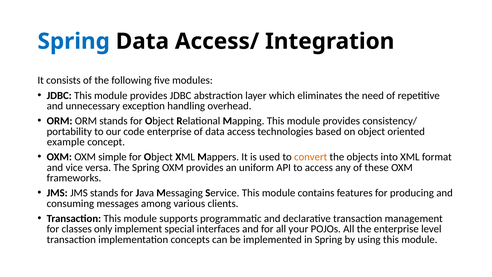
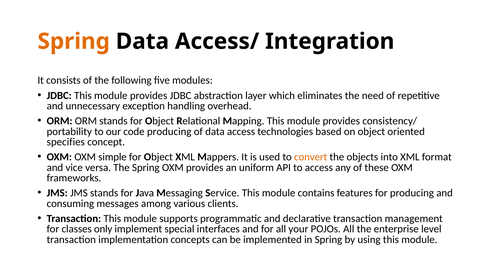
Spring colour: blue -> orange (74, 41)
code enterprise: enterprise -> producing (169, 131)
example: example -> specifies (66, 142)
